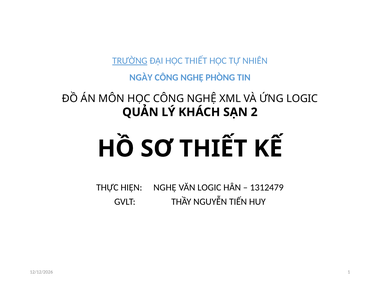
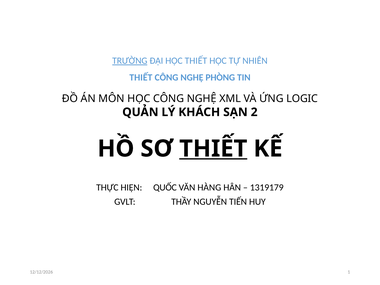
NGÀY: NGÀY -> THIẾT (141, 77)
THIẾT underline: none -> present (213, 149)
HIỆN NGHỆ: NGHỆ -> QUỐC (165, 187)
VĂN LOGIC: LOGIC -> HÀNG (209, 187)
1312479: 1312479 -> 1319179 (267, 187)
